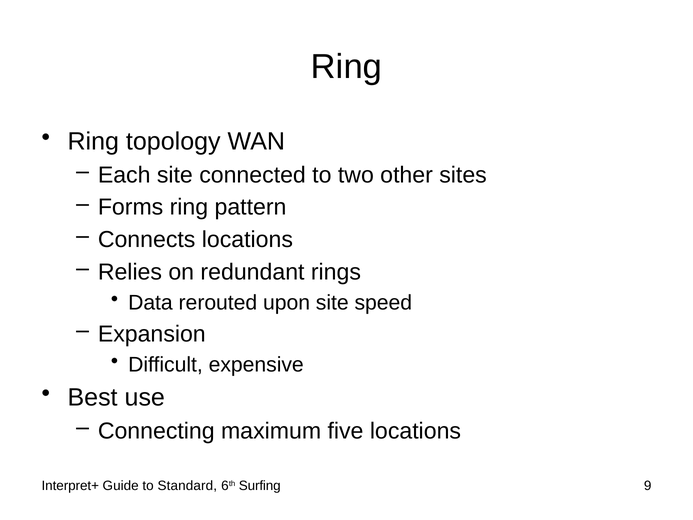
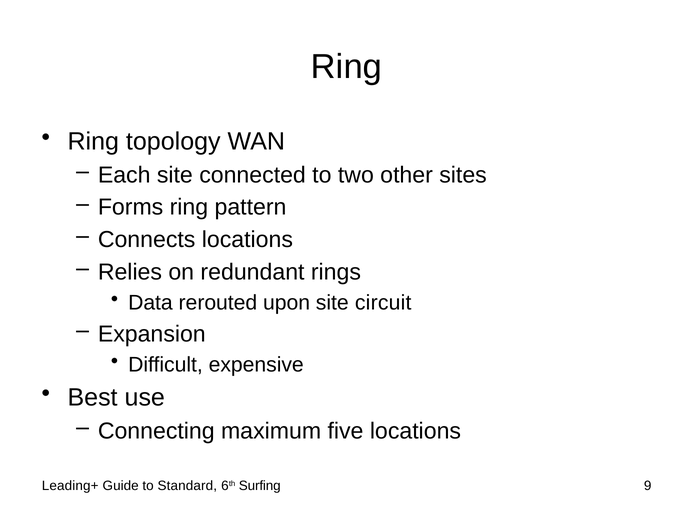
speed: speed -> circuit (383, 302)
Interpret+: Interpret+ -> Leading+ (70, 486)
